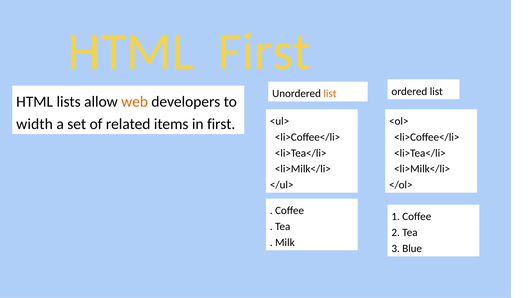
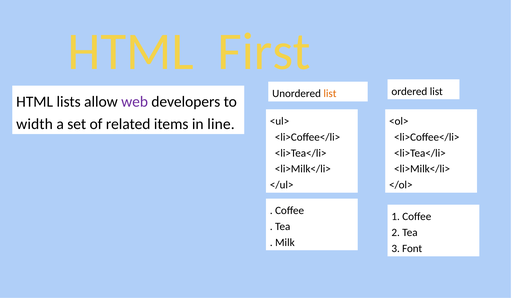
web colour: orange -> purple (135, 102)
in first: first -> line (221, 124)
Blue: Blue -> Font (412, 249)
